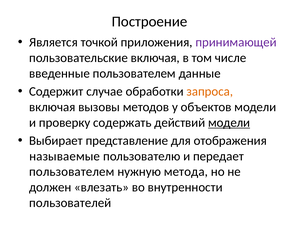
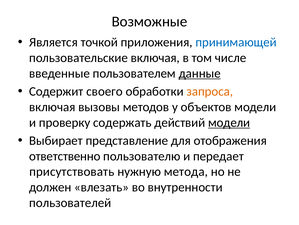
Построение: Построение -> Возможные (150, 22)
принимающей colour: purple -> blue (236, 42)
данные underline: none -> present (200, 73)
случае: случае -> своего (104, 91)
называемые: называемые -> ответственно (65, 156)
пользователем: пользователем -> присутствовать (72, 171)
